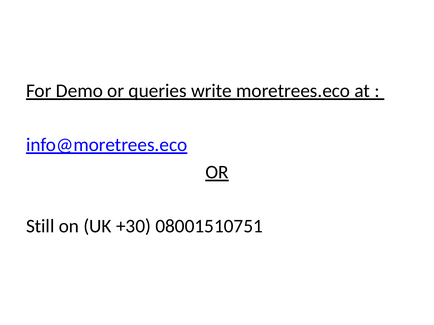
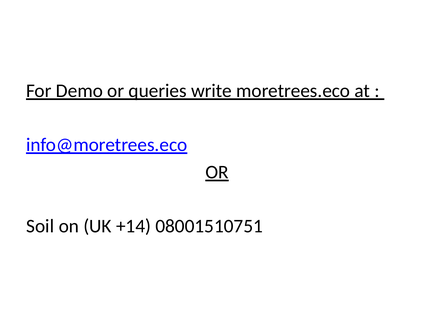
Still: Still -> Soil (40, 227)
+30: +30 -> +14 (134, 227)
